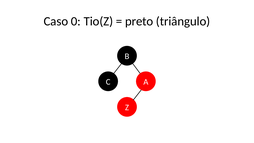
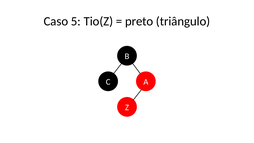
0: 0 -> 5 (76, 21)
